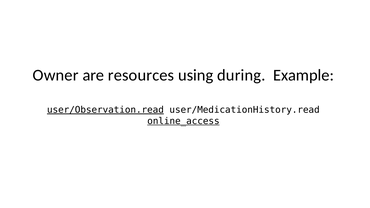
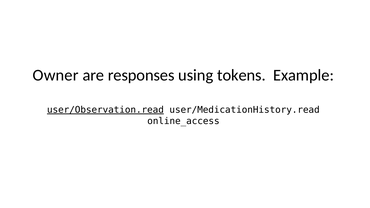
resources: resources -> responses (141, 75)
during: during -> tokens (241, 75)
online_access underline: present -> none (183, 121)
